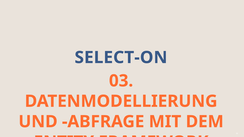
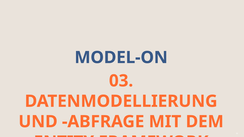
SELECT-ON: SELECT-ON -> MODEL-ON (121, 58)
